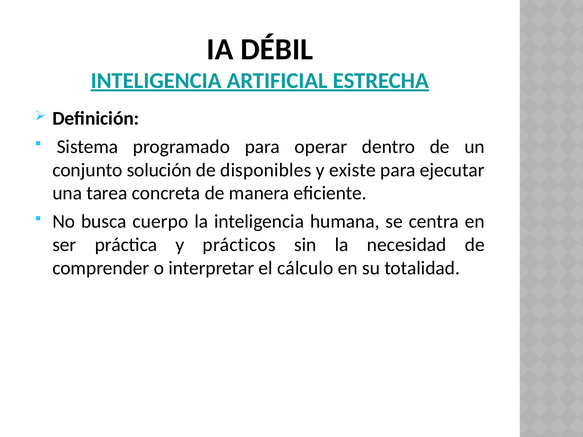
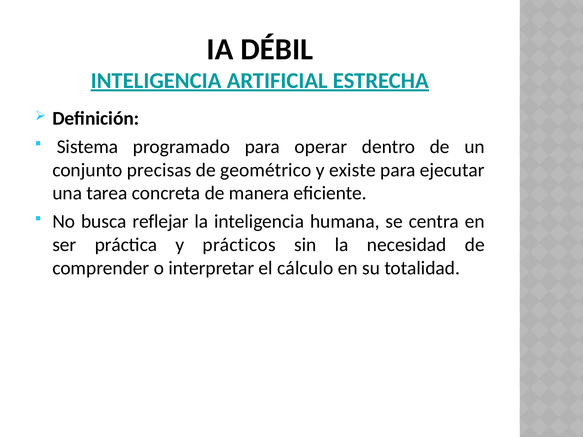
solución: solución -> precisas (159, 170)
disponibles: disponibles -> geométrico (266, 170)
cuerpo: cuerpo -> reflejar (160, 222)
